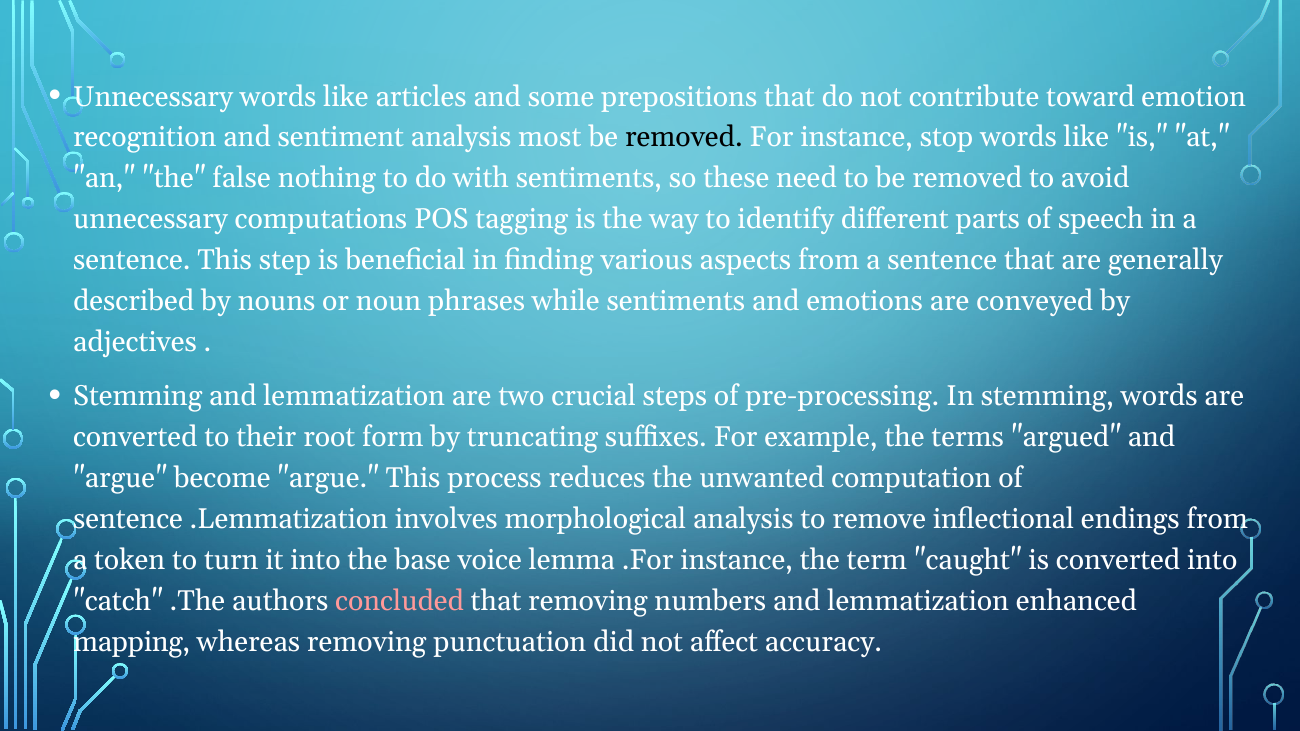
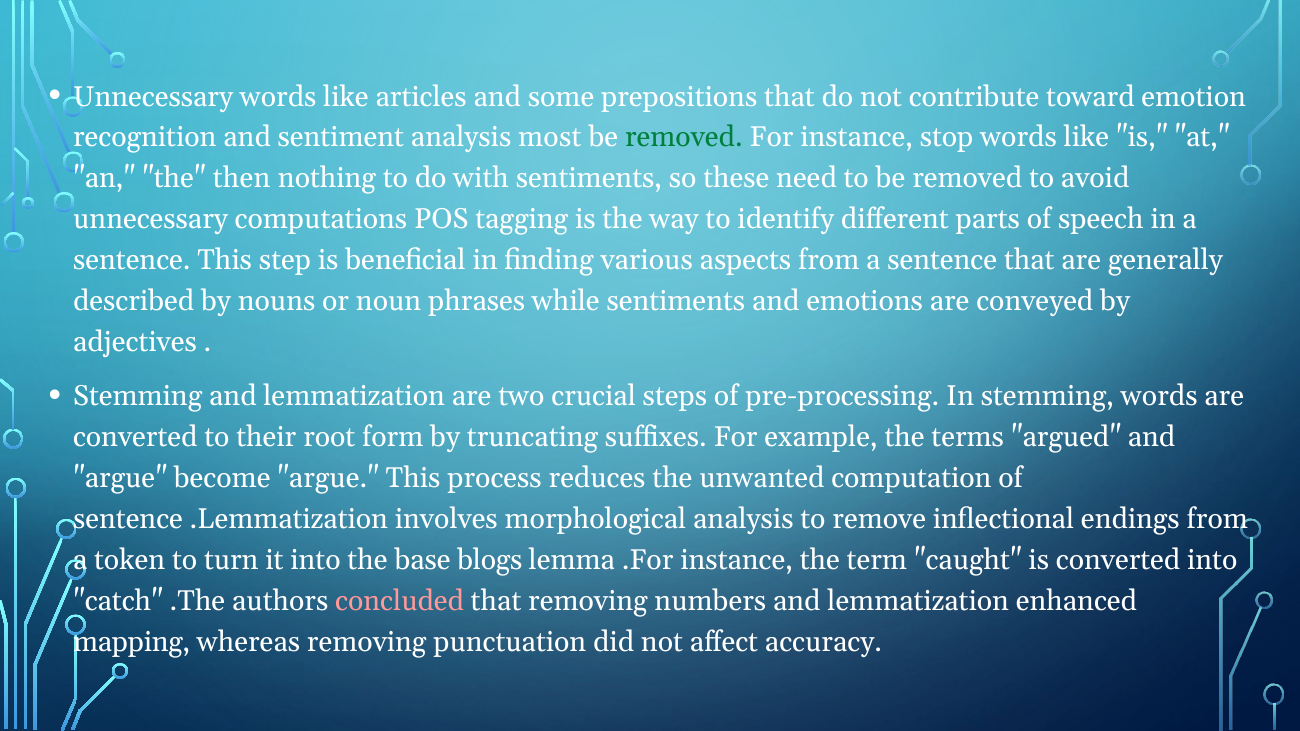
removed colour: black -> green (684, 138)
false: false -> then (242, 179)
voice: voice -> blogs (490, 560)
